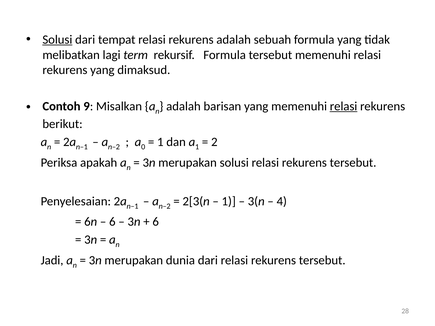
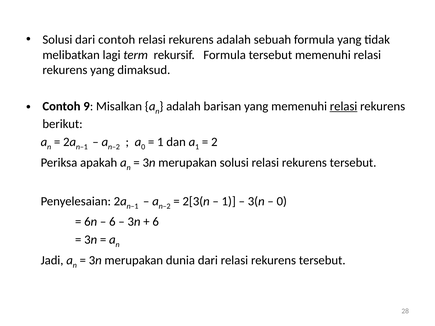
Solusi underline: present -> none (57, 40)
dari tempat: tempat -> contoh (117, 40)
4: 4 -> 0 (282, 201)
